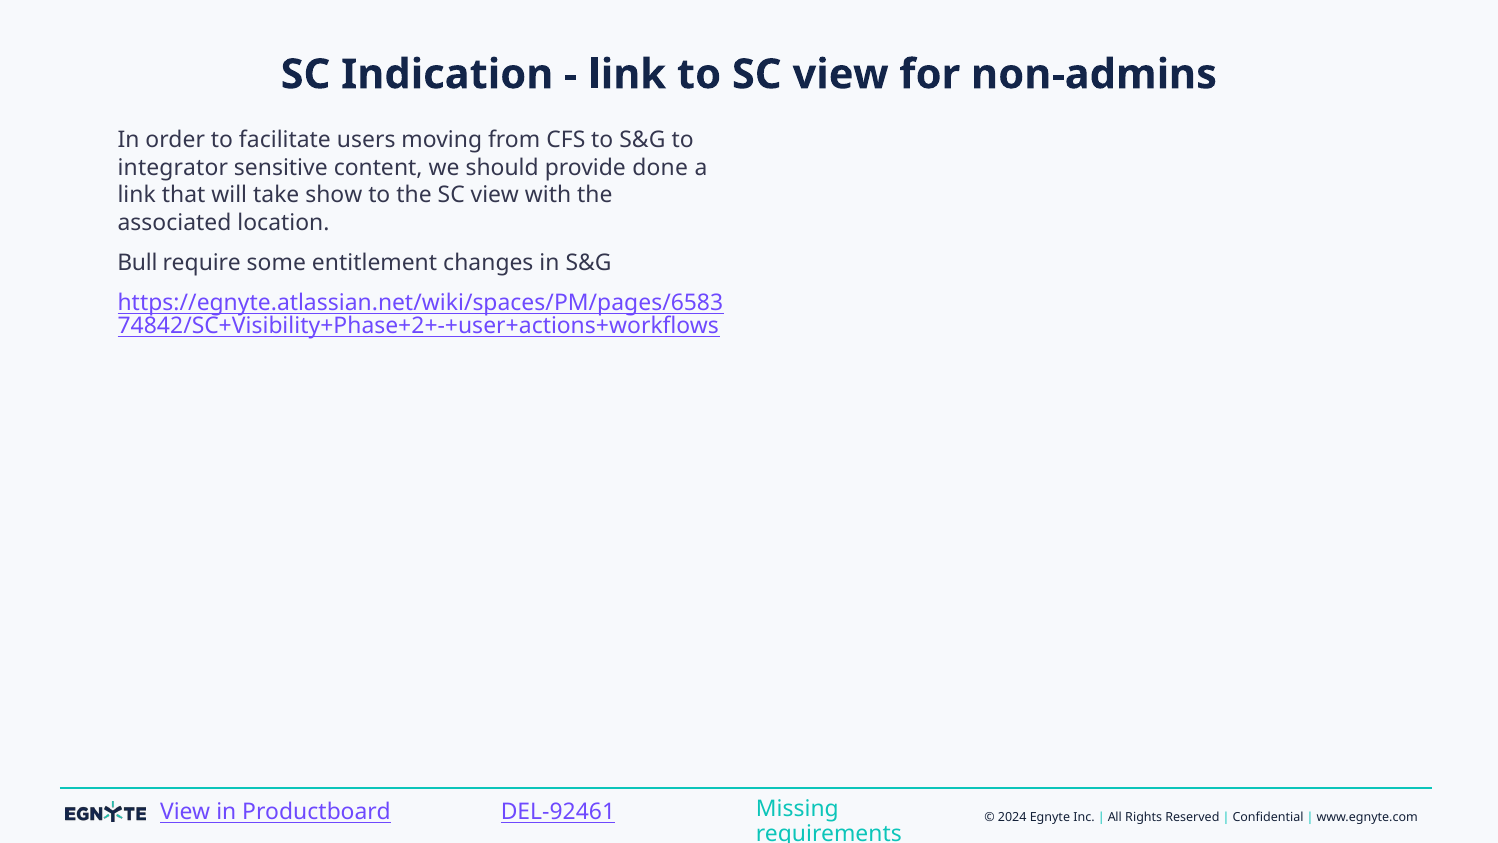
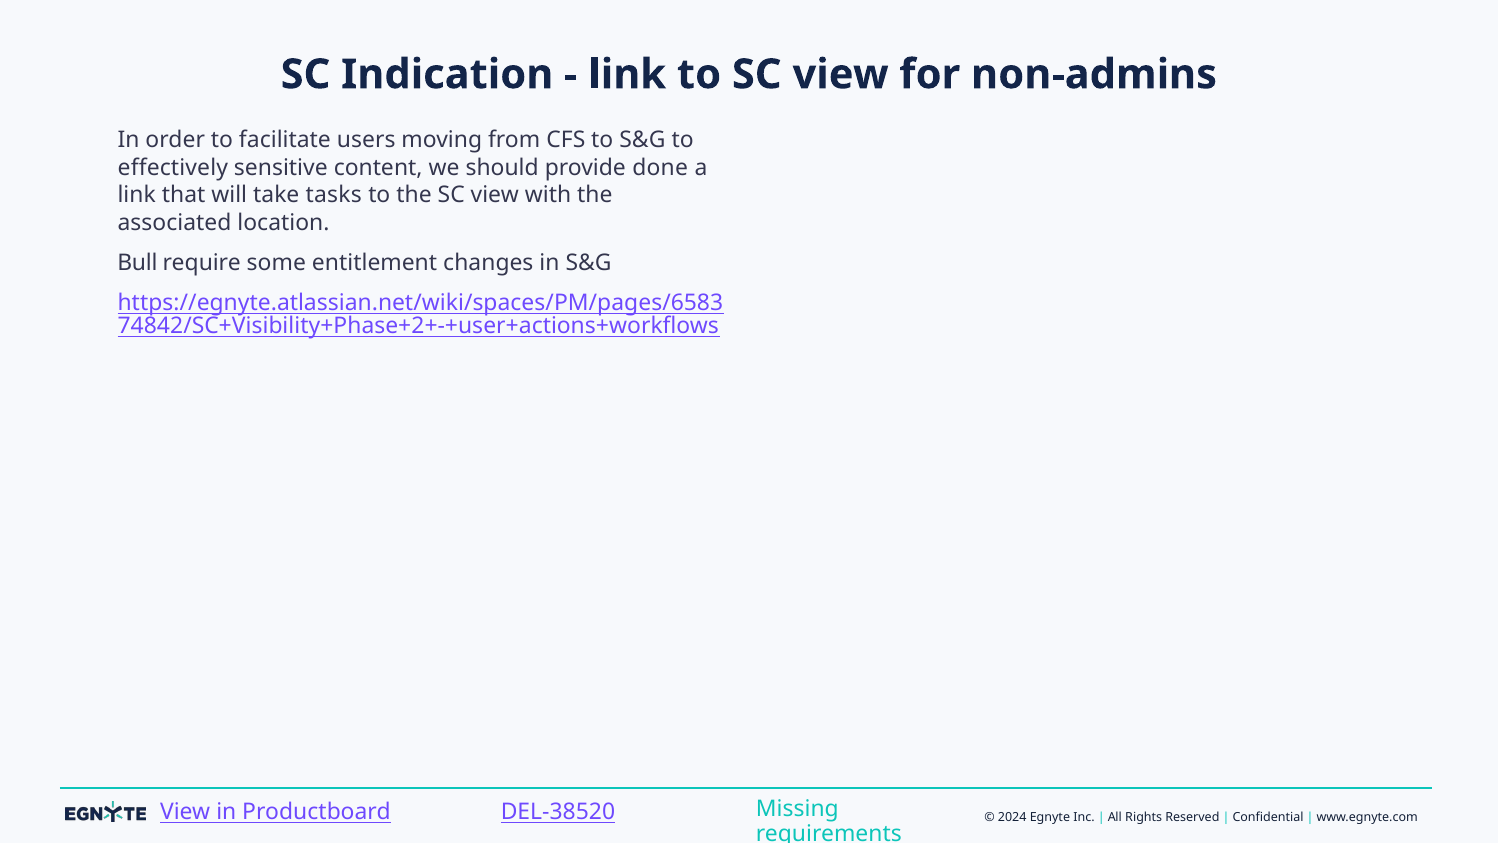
integrator: integrator -> effectively (173, 168)
show: show -> tasks (334, 195)
DEL-92461: DEL-92461 -> DEL-38520 (558, 812)
